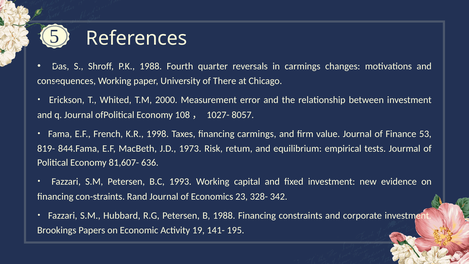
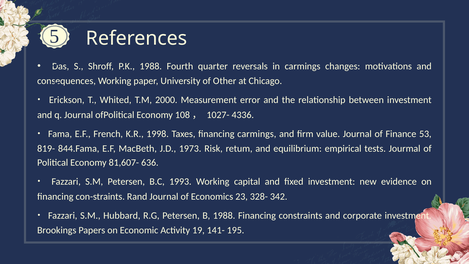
There: There -> Other (225, 81)
8057: 8057 -> 4336 (243, 115)
